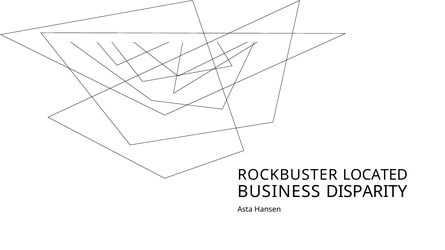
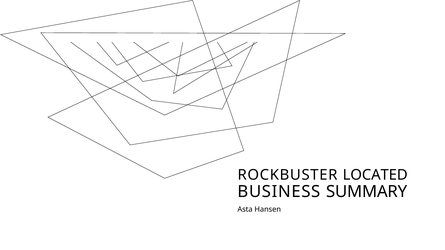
DISPARITY: DISPARITY -> SUMMARY (367, 192)
